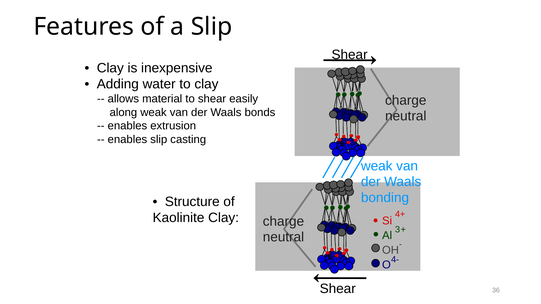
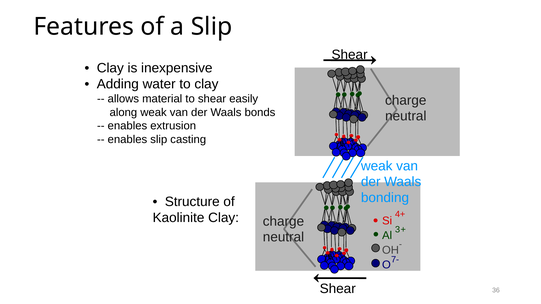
4-: 4- -> 7- (395, 260)
